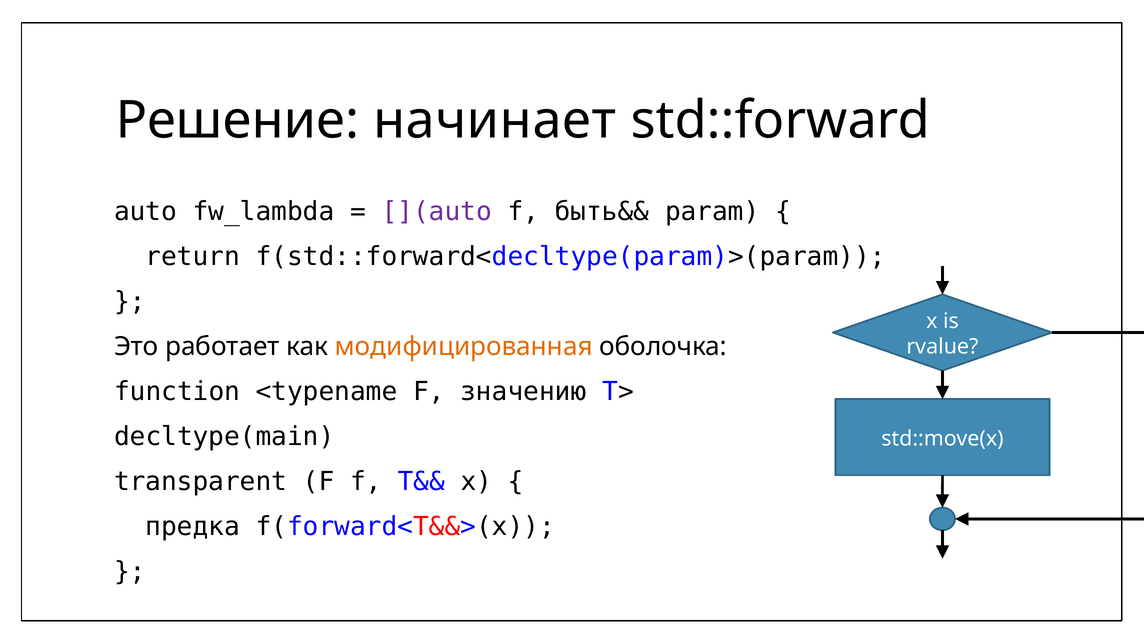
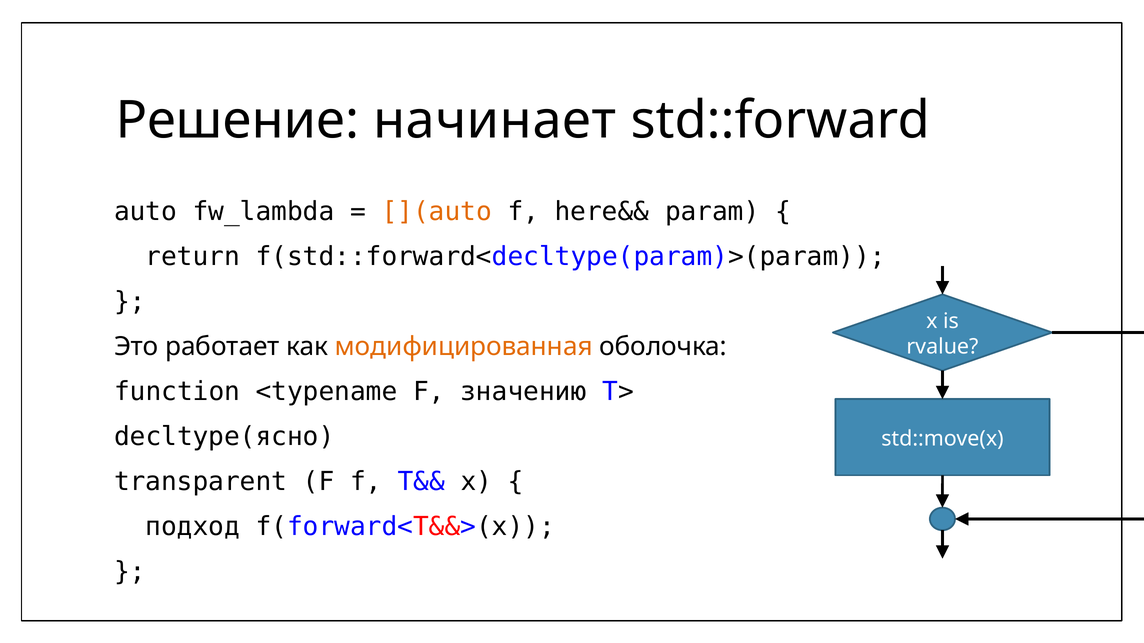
](auto colour: purple -> orange (437, 212)
быть&&: быть&& -> here&& (602, 212)
decltype(main: decltype(main -> decltype(ясно (224, 437)
предка: предка -> подход (193, 527)
